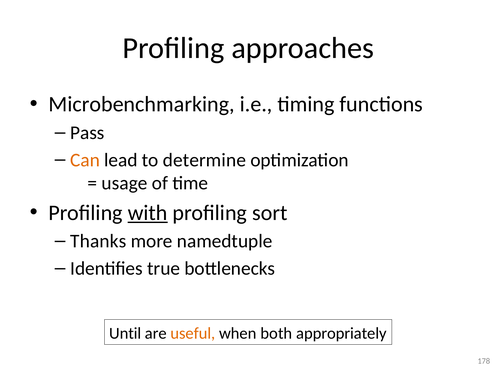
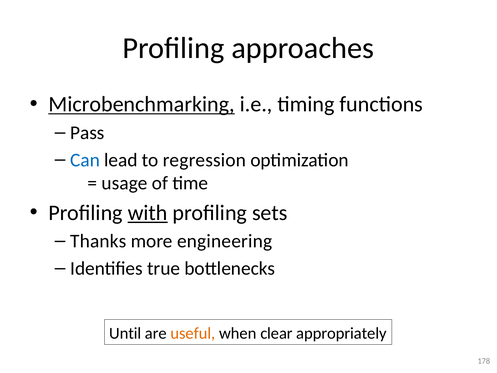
Microbenchmarking underline: none -> present (142, 104)
Can colour: orange -> blue (85, 160)
determine: determine -> regression (204, 160)
sort: sort -> sets (270, 213)
namedtuple: namedtuple -> engineering (225, 241)
both: both -> clear (276, 333)
